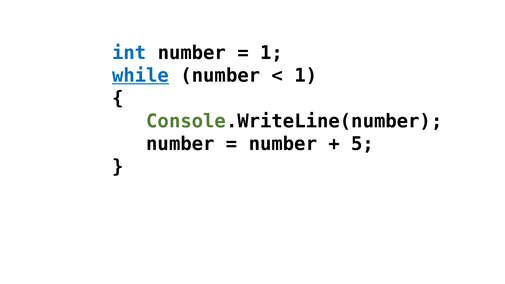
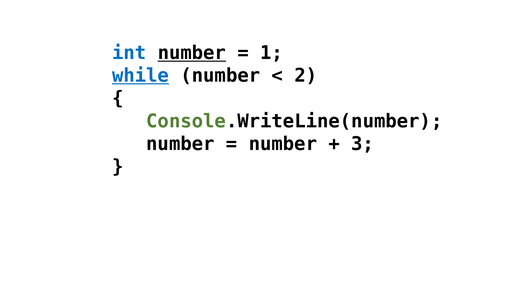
number underline: none -> present (192, 53)
1: 1 -> 2 (306, 76)
5: 5 -> 3 (363, 144)
